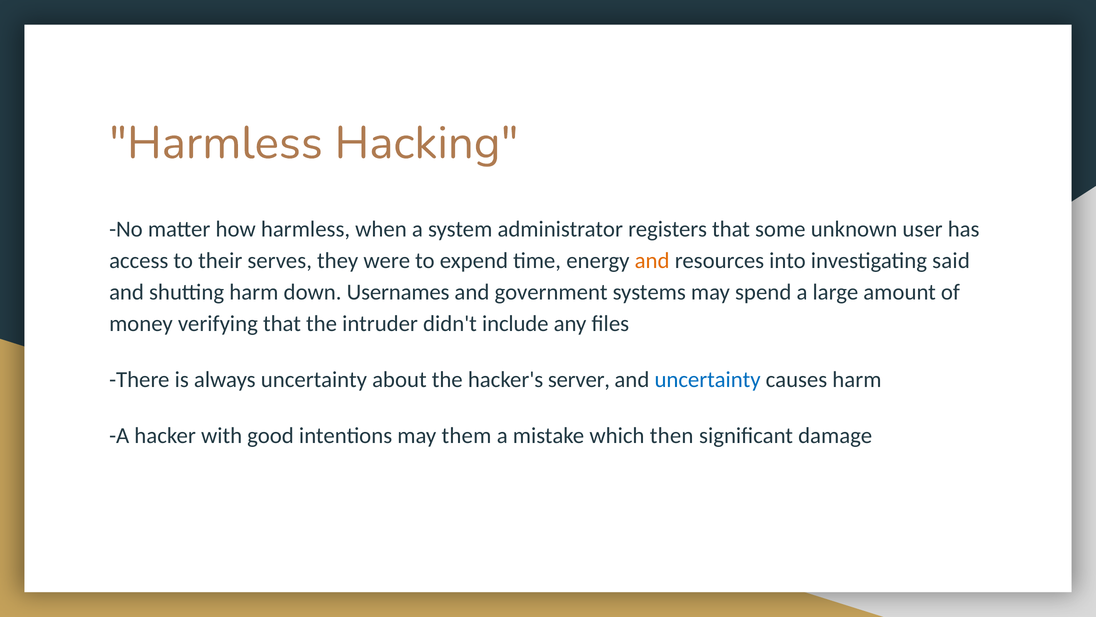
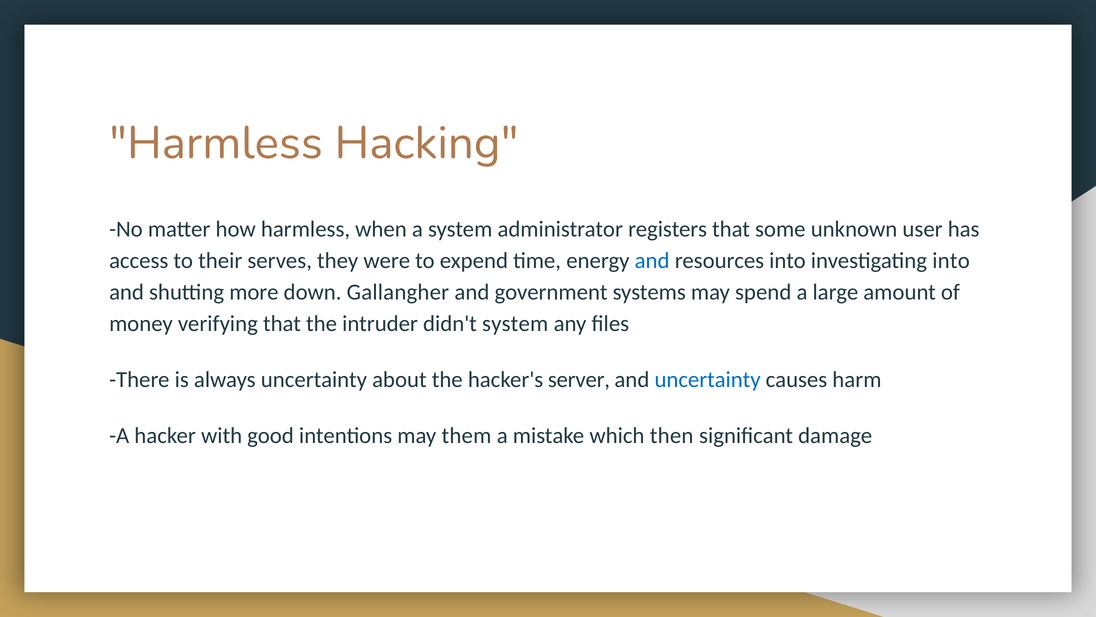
and colour: orange -> blue (652, 261)
investigating said: said -> into (951, 261)
shutting harm: harm -> more (254, 292)
Usernames: Usernames -> Gallangher (398, 292)
didn't include: include -> system (515, 324)
